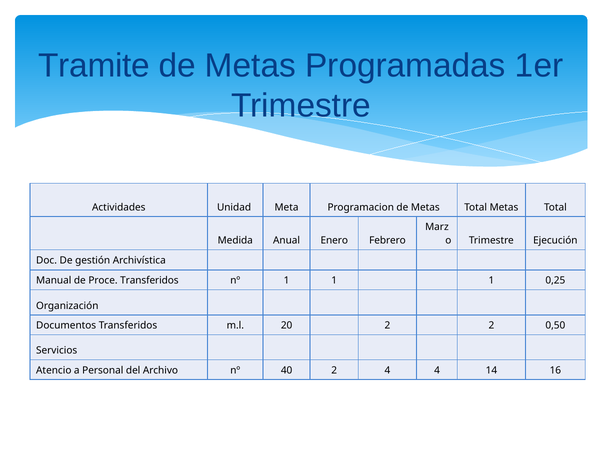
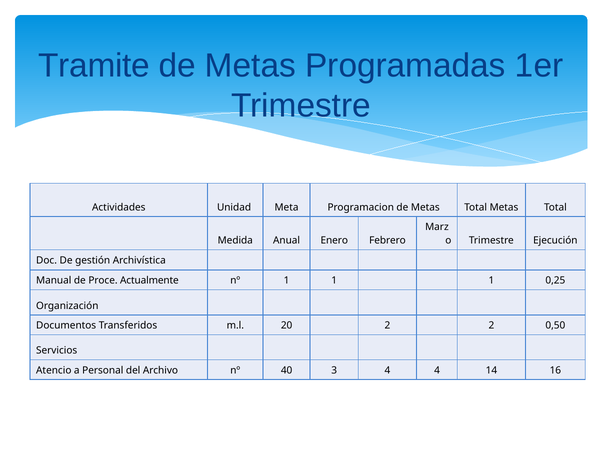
Proce Transferidos: Transferidos -> Actualmente (149, 280)
40 2: 2 -> 3 (334, 370)
